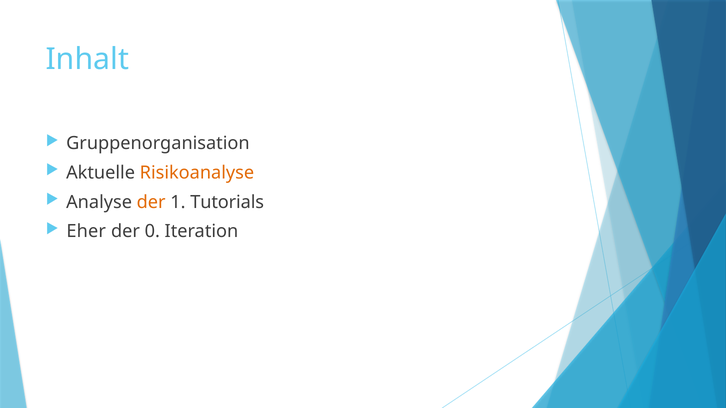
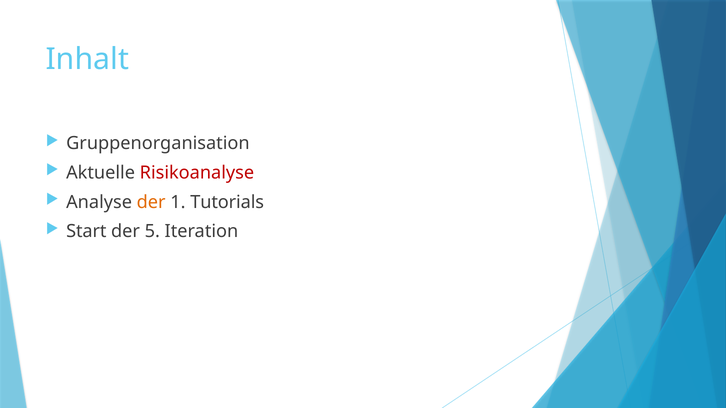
Risikoanalyse colour: orange -> red (197, 173)
Eher: Eher -> Start (86, 232)
0: 0 -> 5 (152, 232)
